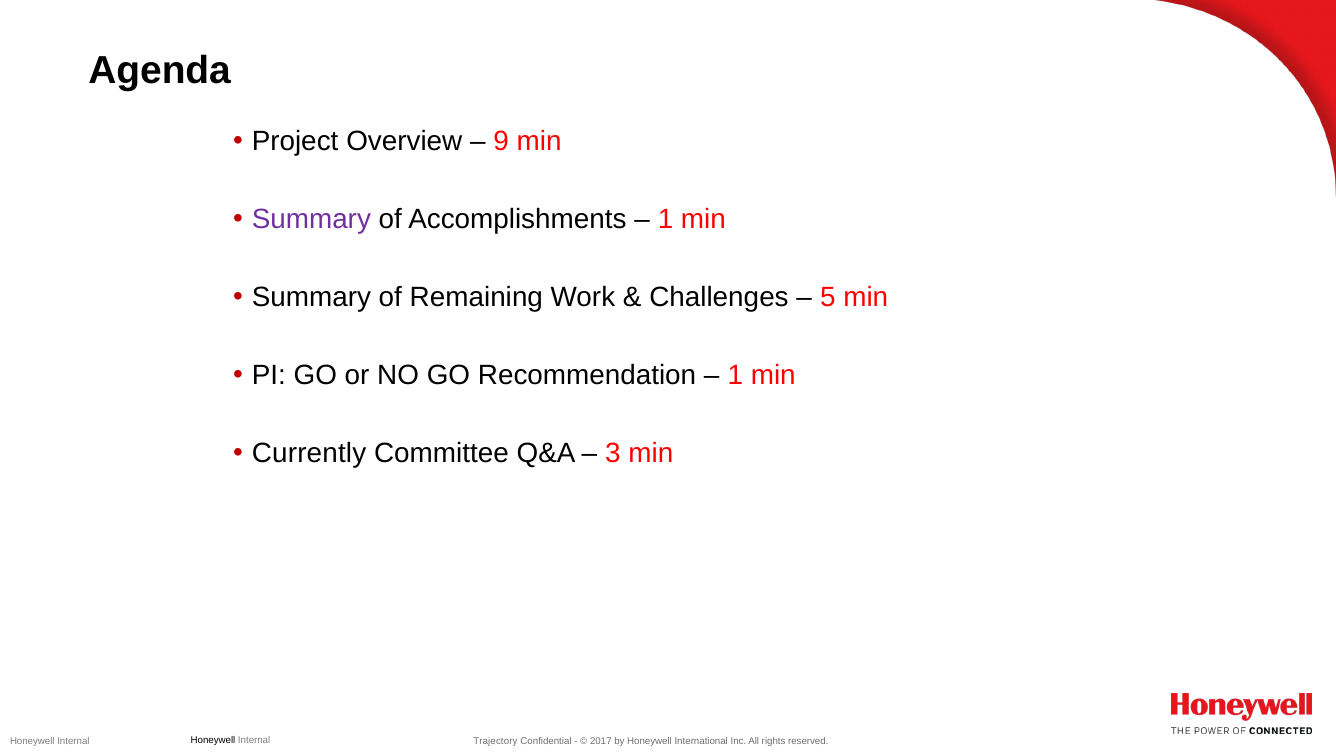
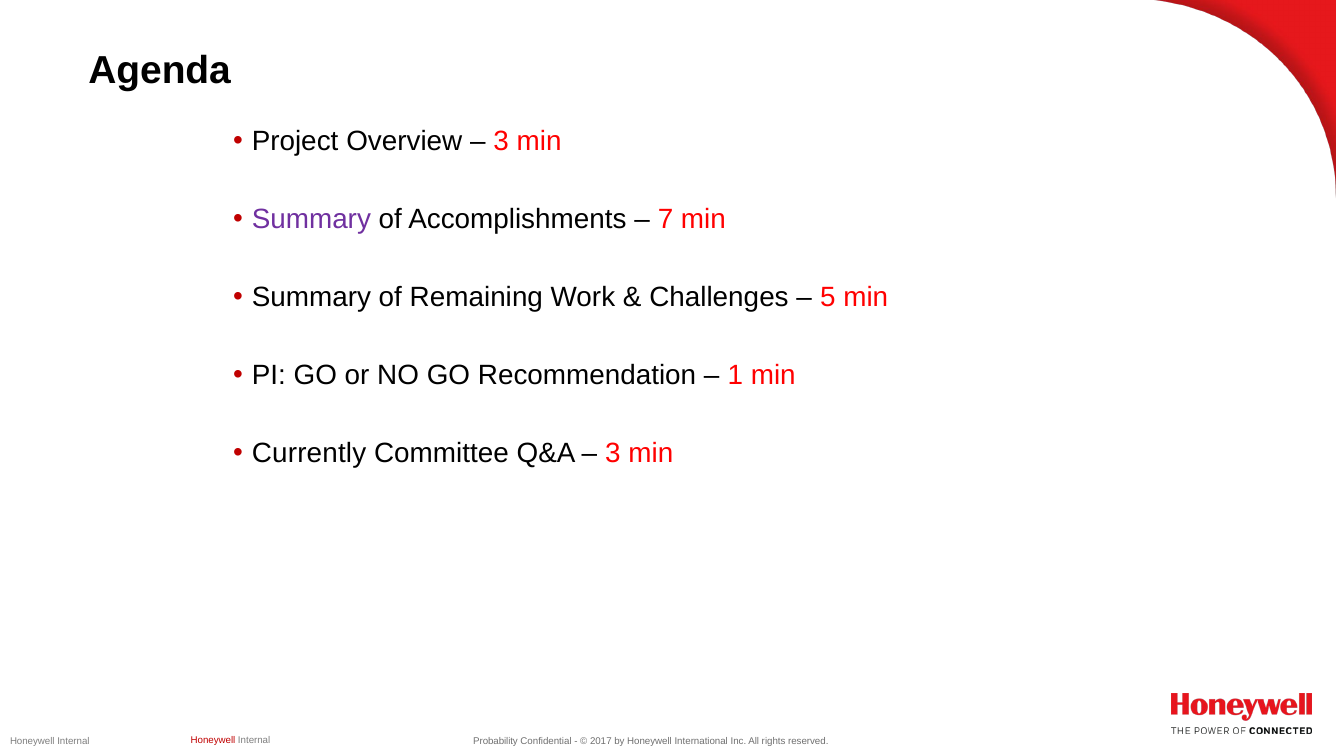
9: 9 -> 3 (501, 141)
1: 1 -> 7 (666, 219)
Honeywell colour: black -> red (213, 740)
Trajectory: Trajectory -> Probability (496, 741)
